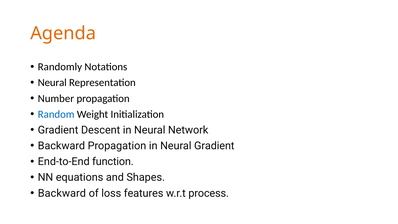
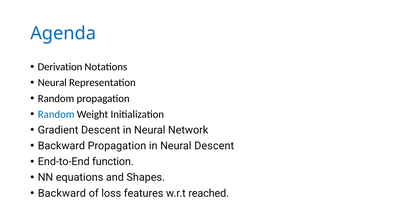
Agenda colour: orange -> blue (63, 33)
Randomly: Randomly -> Derivation (60, 67)
Number: Number -> Random (56, 98)
Neural Gradient: Gradient -> Descent (214, 146)
process: process -> reached (209, 193)
